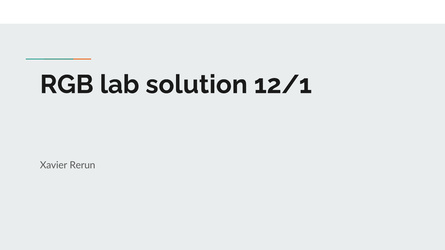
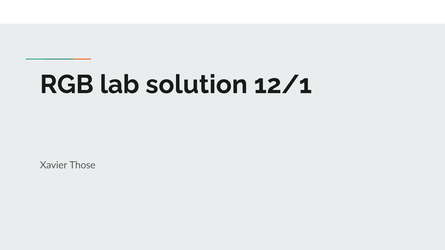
Rerun: Rerun -> Those (82, 165)
